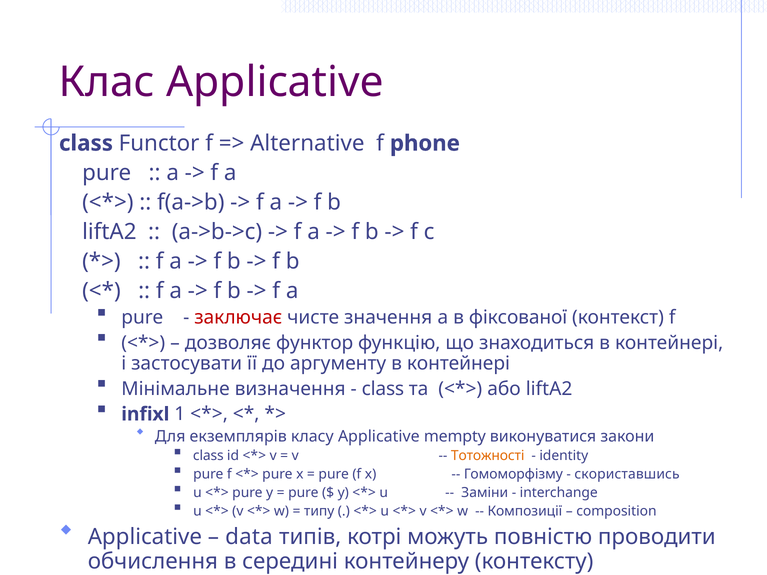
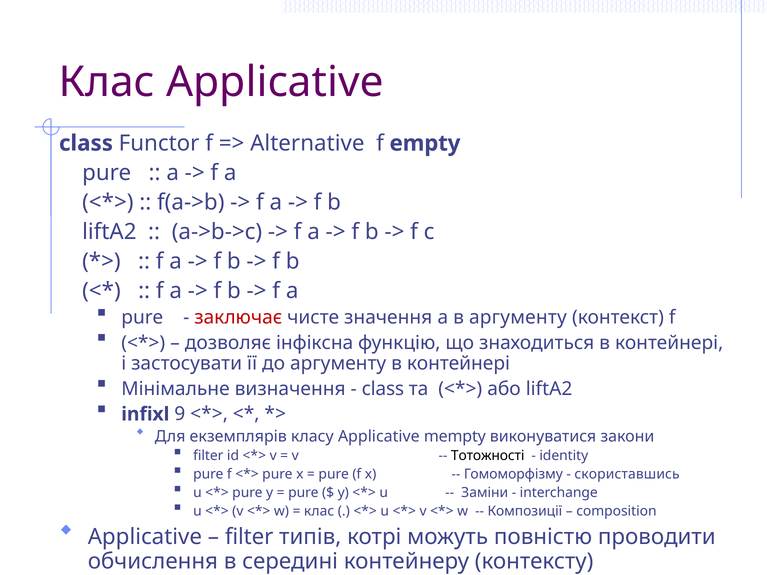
phone: phone -> empty (425, 143)
в фіксованої: фіксованої -> аргументу (518, 318)
функтор: функтор -> інфіксна (315, 343)
1: 1 -> 9 (180, 414)
class: class -> filter (208, 456)
Тотожності colour: orange -> black (488, 456)
типу: типу -> клас (319, 511)
data: data -> filter (249, 537)
